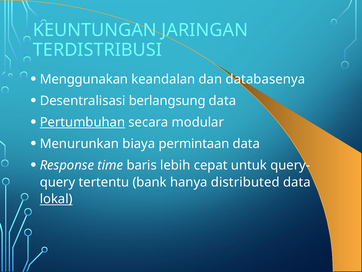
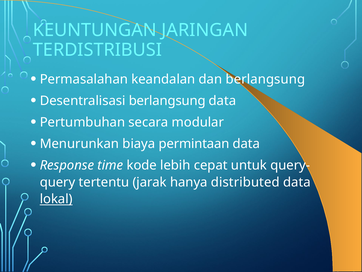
Menggunakan: Menggunakan -> Permasalahan (84, 79)
dan databasenya: databasenya -> berlangsung (265, 79)
Pertumbuhan underline: present -> none (82, 122)
baris: baris -> kode (142, 165)
bank: bank -> jarak (150, 182)
